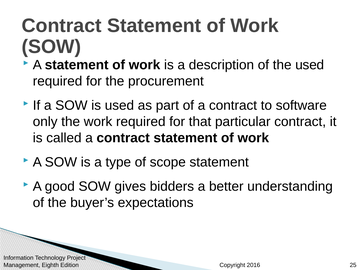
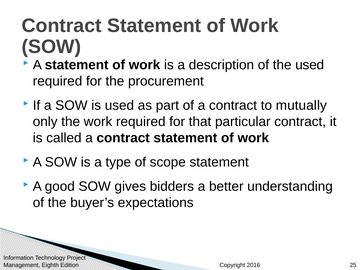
software: software -> mutually (301, 105)
